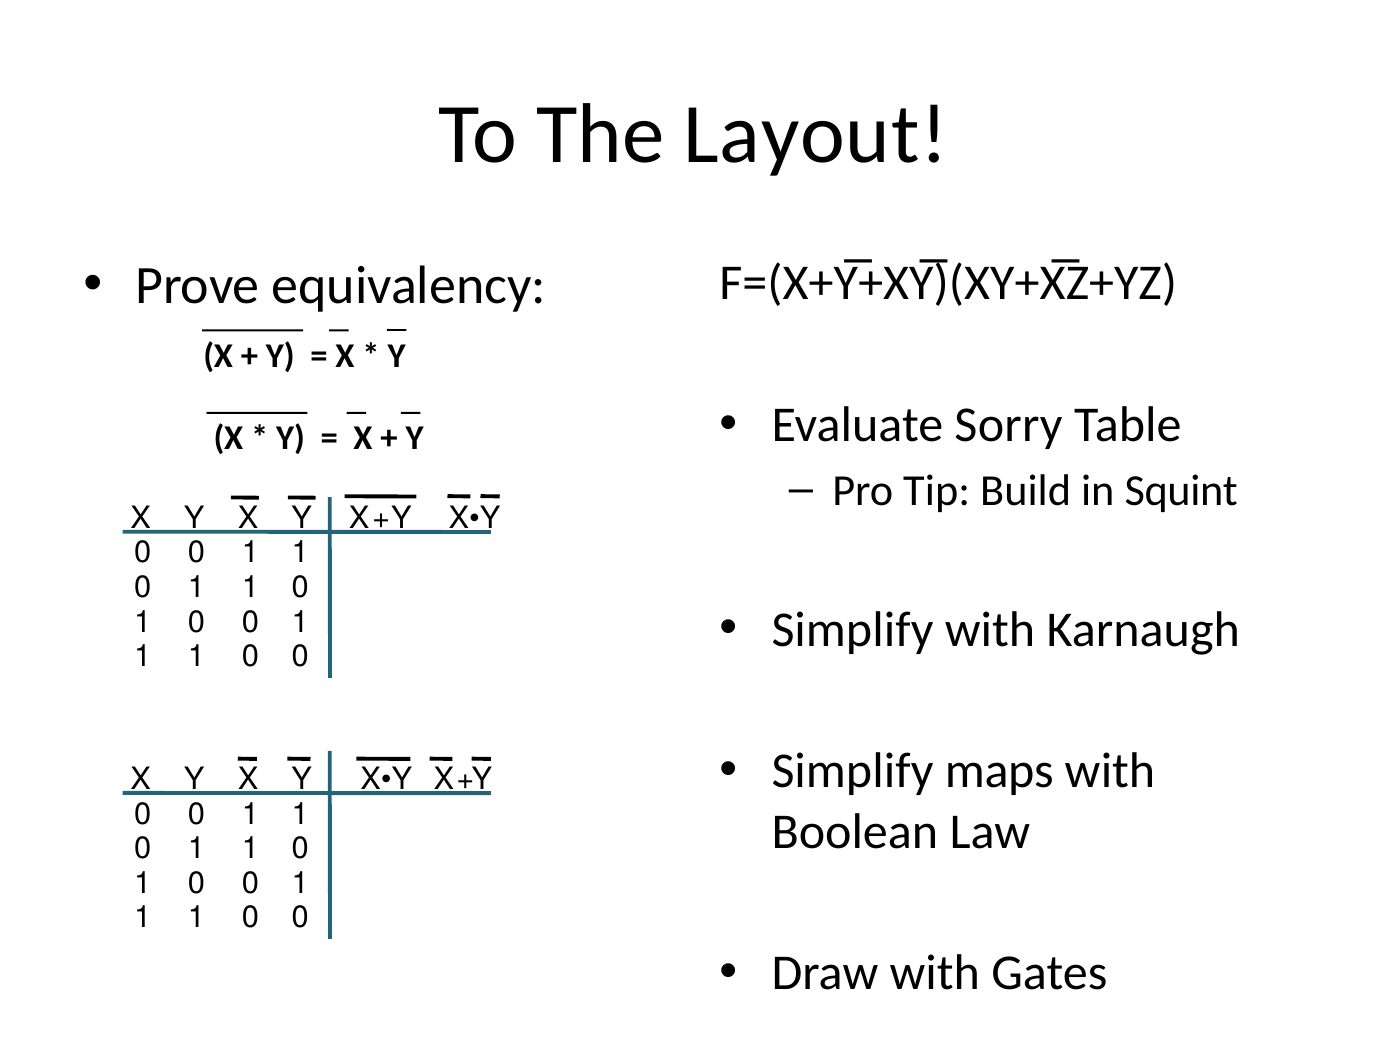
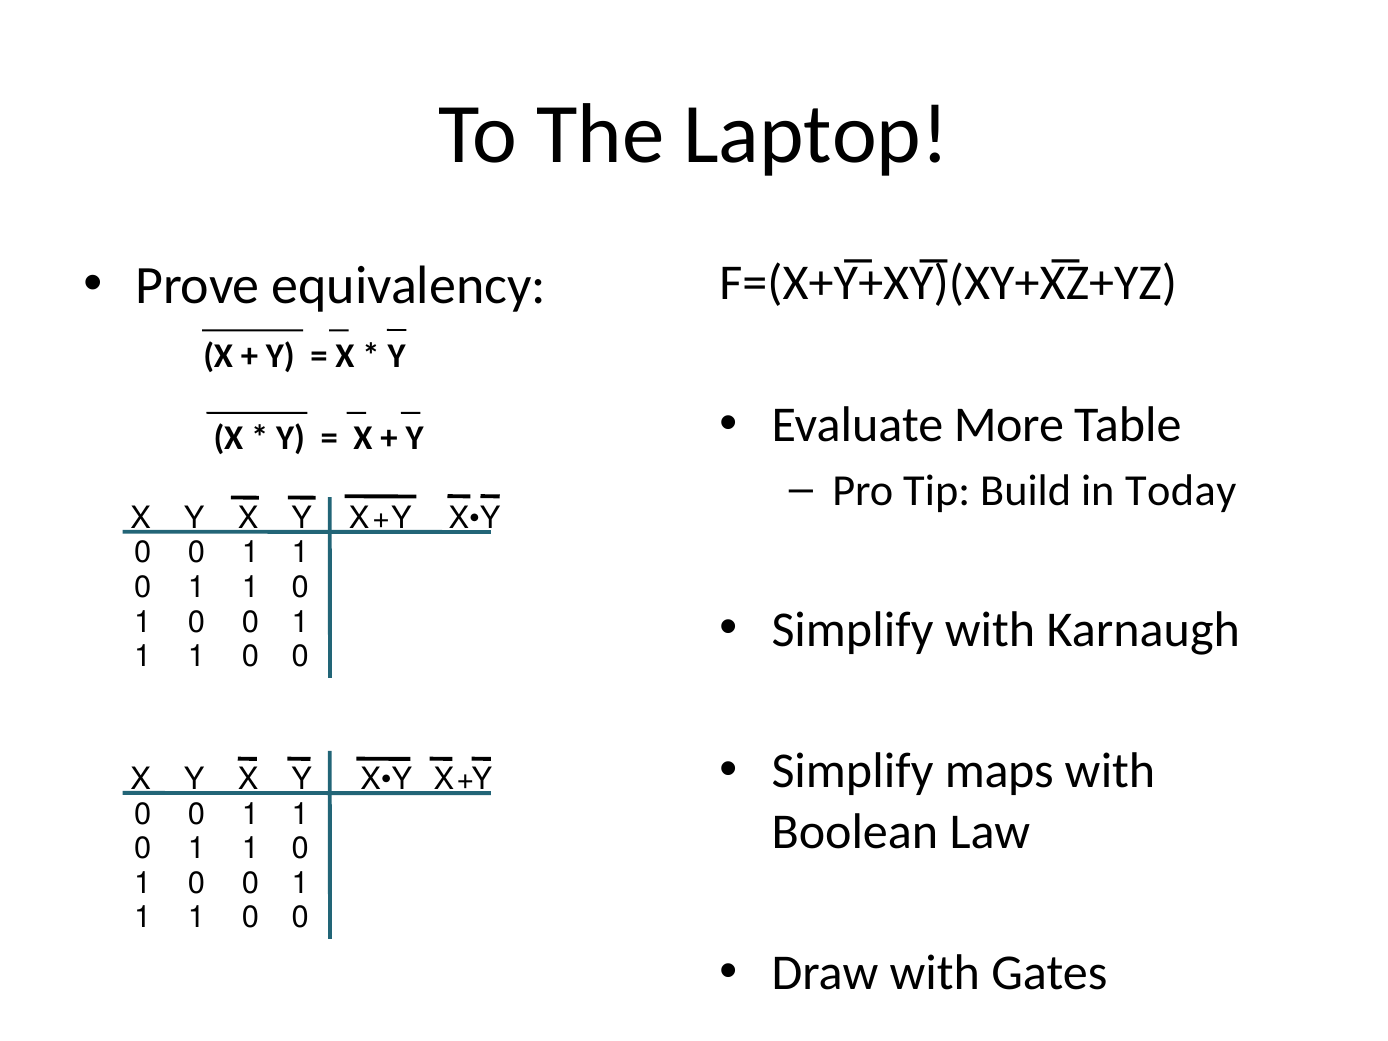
Layout: Layout -> Laptop (816, 134)
Sorry: Sorry -> More (1009, 425)
Squint: Squint -> Today (1181, 491)
